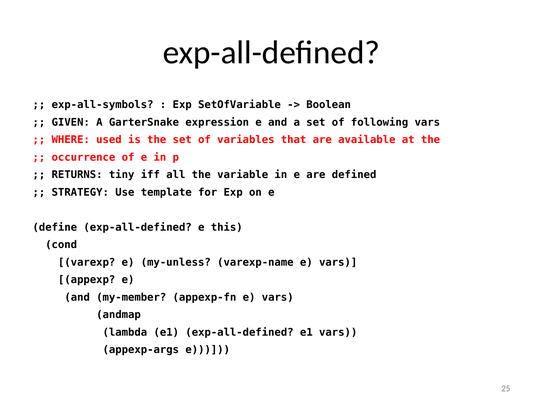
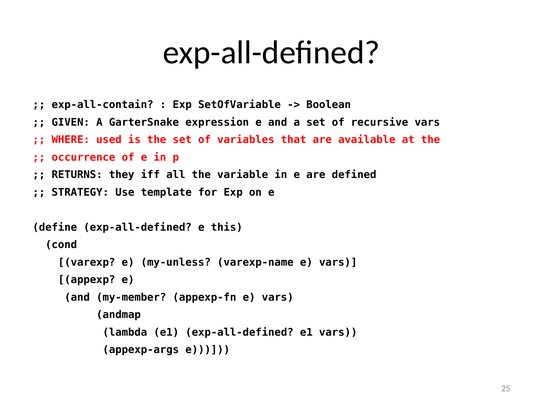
exp-all-symbols: exp-all-symbols -> exp-all-contain (103, 105)
following: following -> recursive (380, 122)
tiny: tiny -> they (122, 175)
